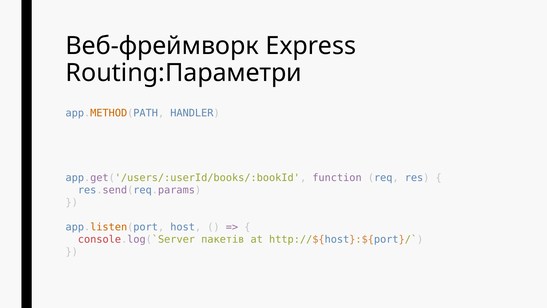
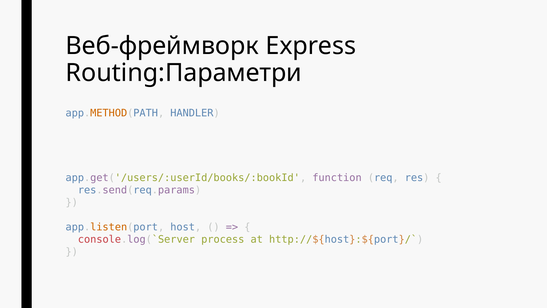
пакетів: пакетів -> process (223, 239)
